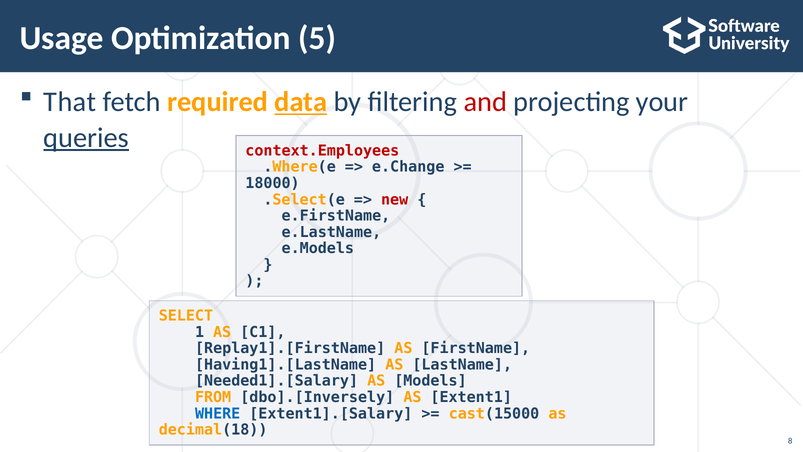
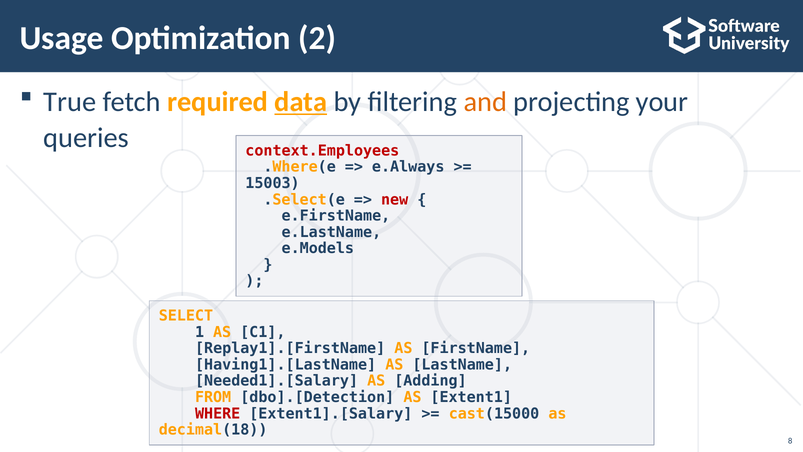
5: 5 -> 2 (317, 38)
That: That -> True (70, 102)
and colour: red -> orange (485, 102)
queries underline: present -> none (86, 138)
e.Change: e.Change -> e.Always (408, 167)
18000: 18000 -> 15003 (273, 183)
Models: Models -> Adding (430, 381)
dbo].[Inversely: dbo].[Inversely -> dbo].[Detection (317, 397)
WHERE colour: blue -> red (218, 413)
